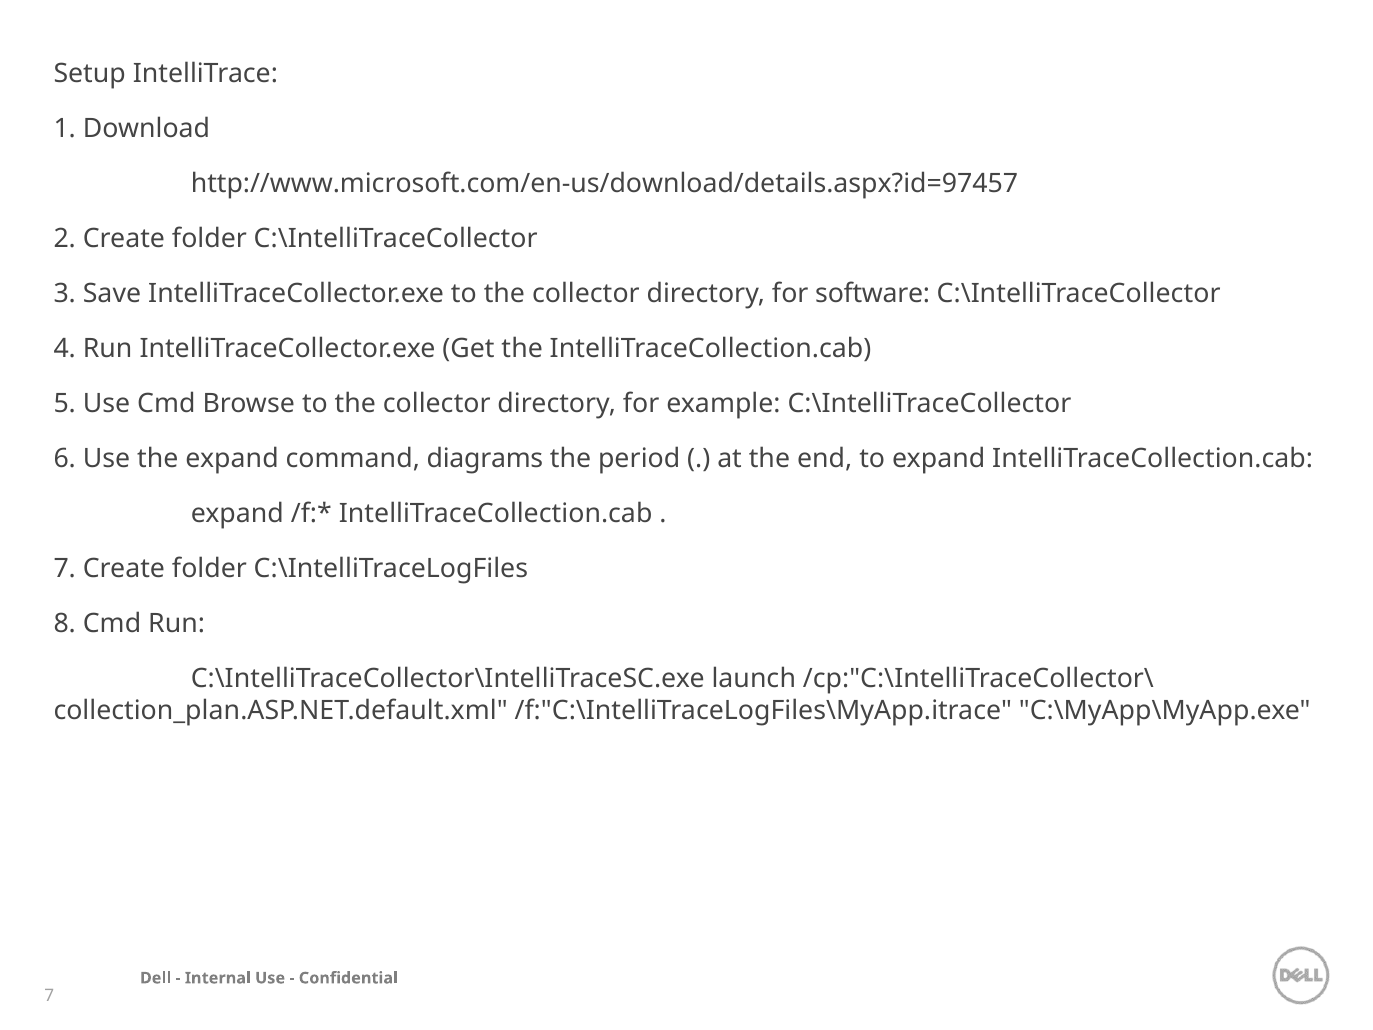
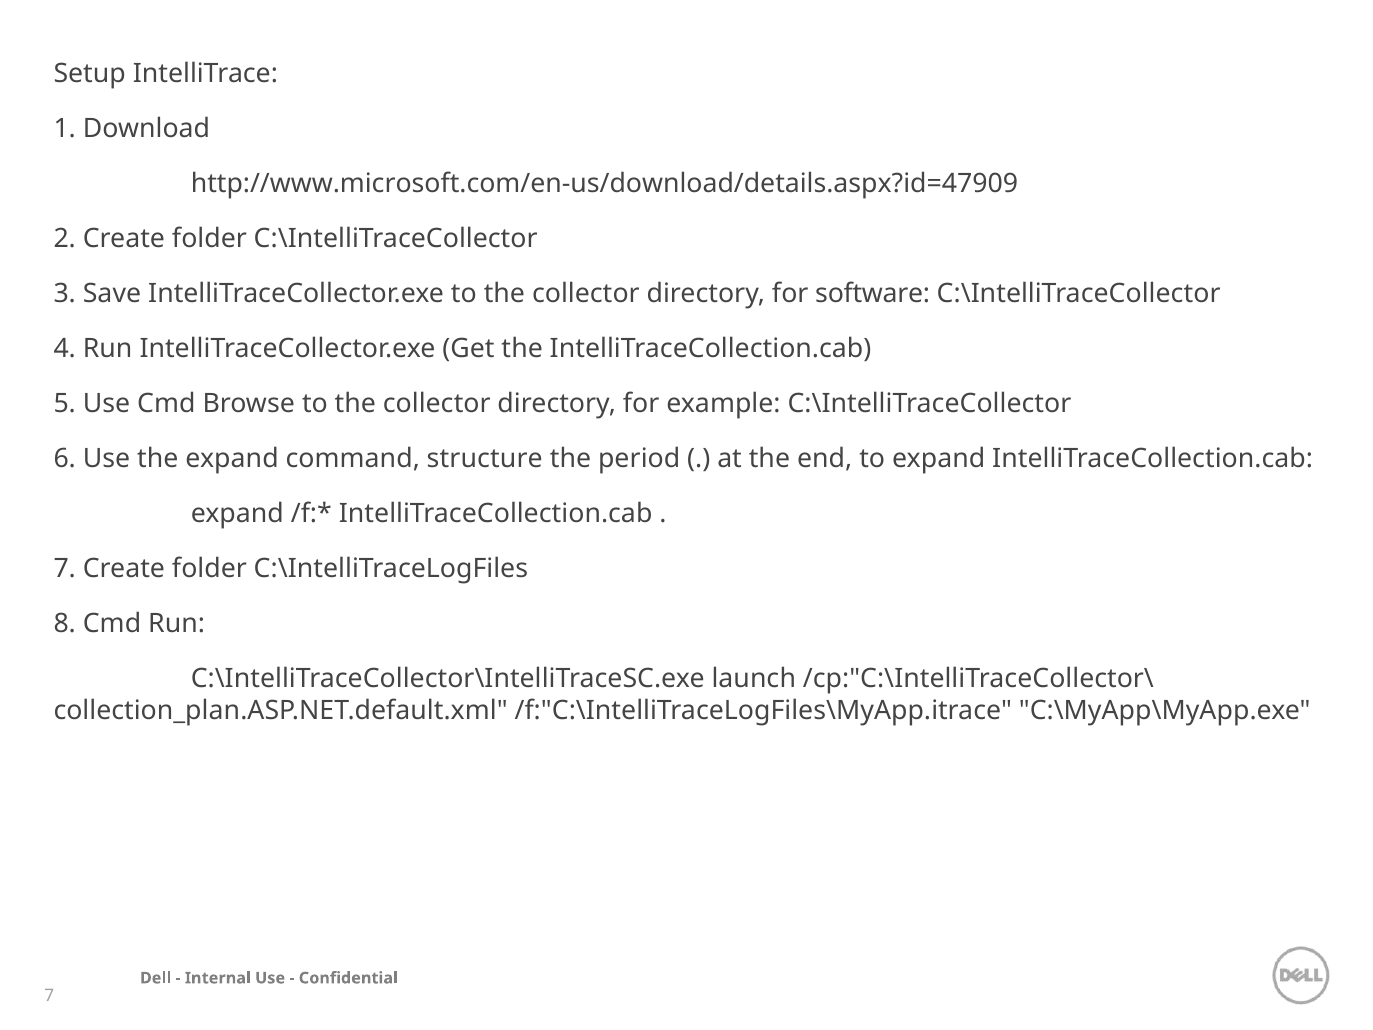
http://www.microsoft.com/en-us/download/details.aspx?id=97457: http://www.microsoft.com/en-us/download/details.aspx?id=97457 -> http://www.microsoft.com/en-us/download/details.aspx?id=47909 (604, 184)
diagrams: diagrams -> structure (485, 459)
